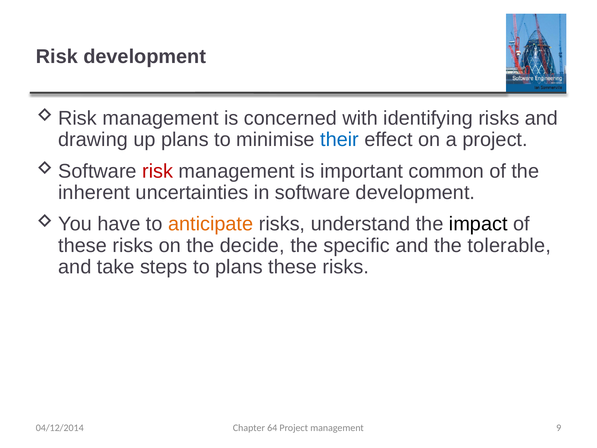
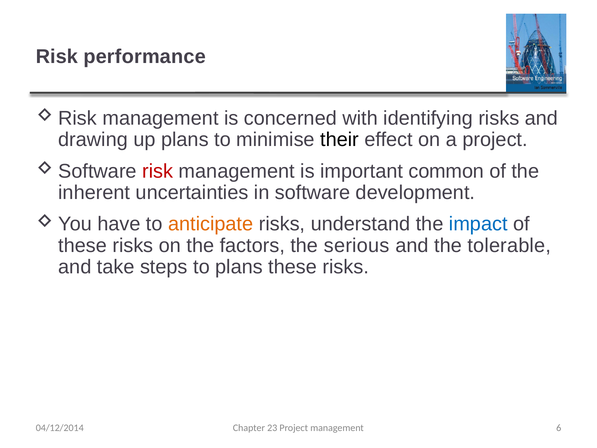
Risk development: development -> performance (145, 57)
their colour: blue -> black (340, 140)
impact colour: black -> blue (478, 224)
decide: decide -> factors (252, 245)
specific: specific -> serious (357, 245)
64: 64 -> 23 (272, 427)
9: 9 -> 6 (559, 427)
